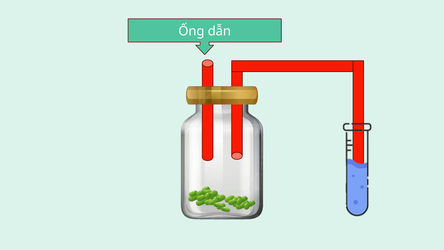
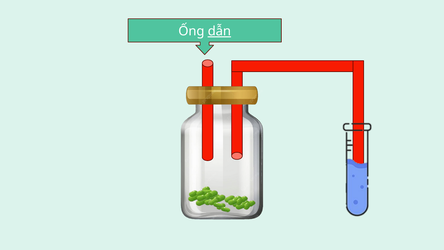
dẫn underline: none -> present (219, 31)
